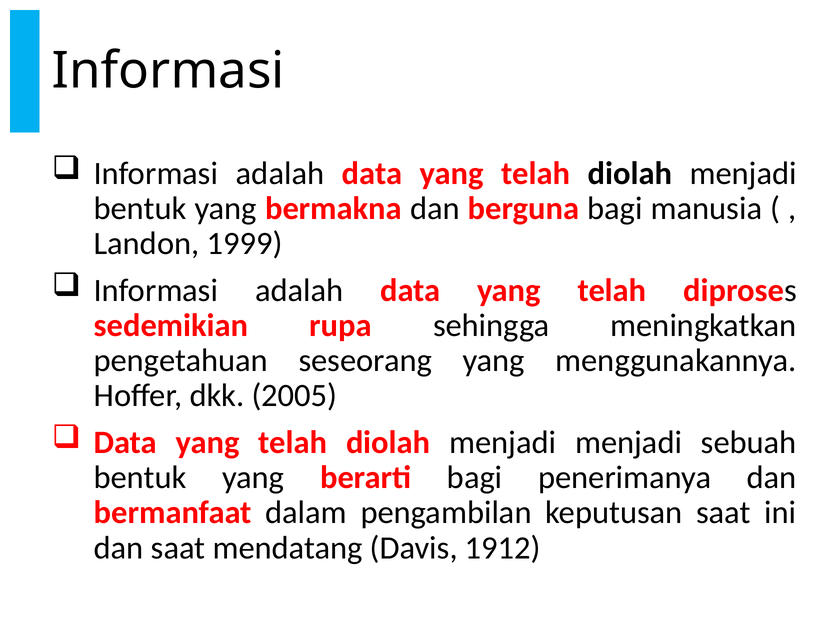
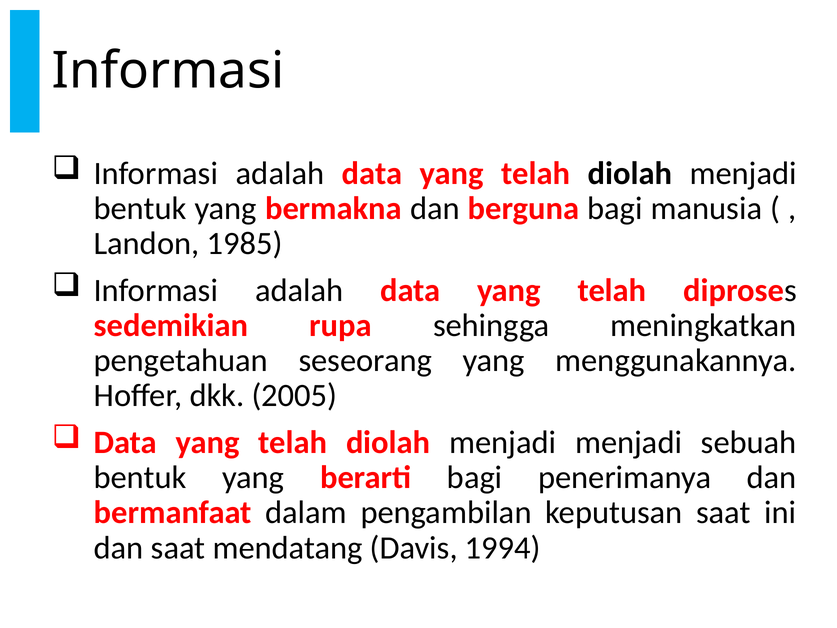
1999: 1999 -> 1985 (245, 244)
1912: 1912 -> 1994 (503, 548)
